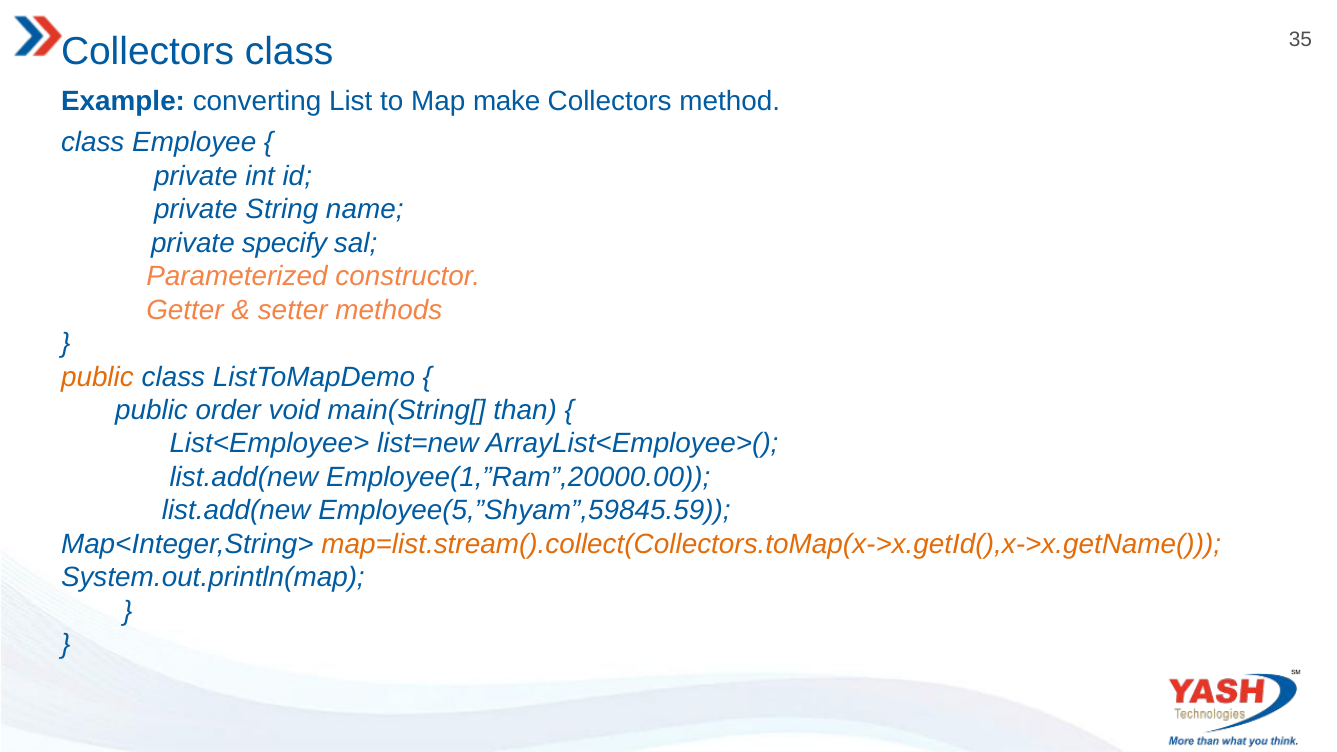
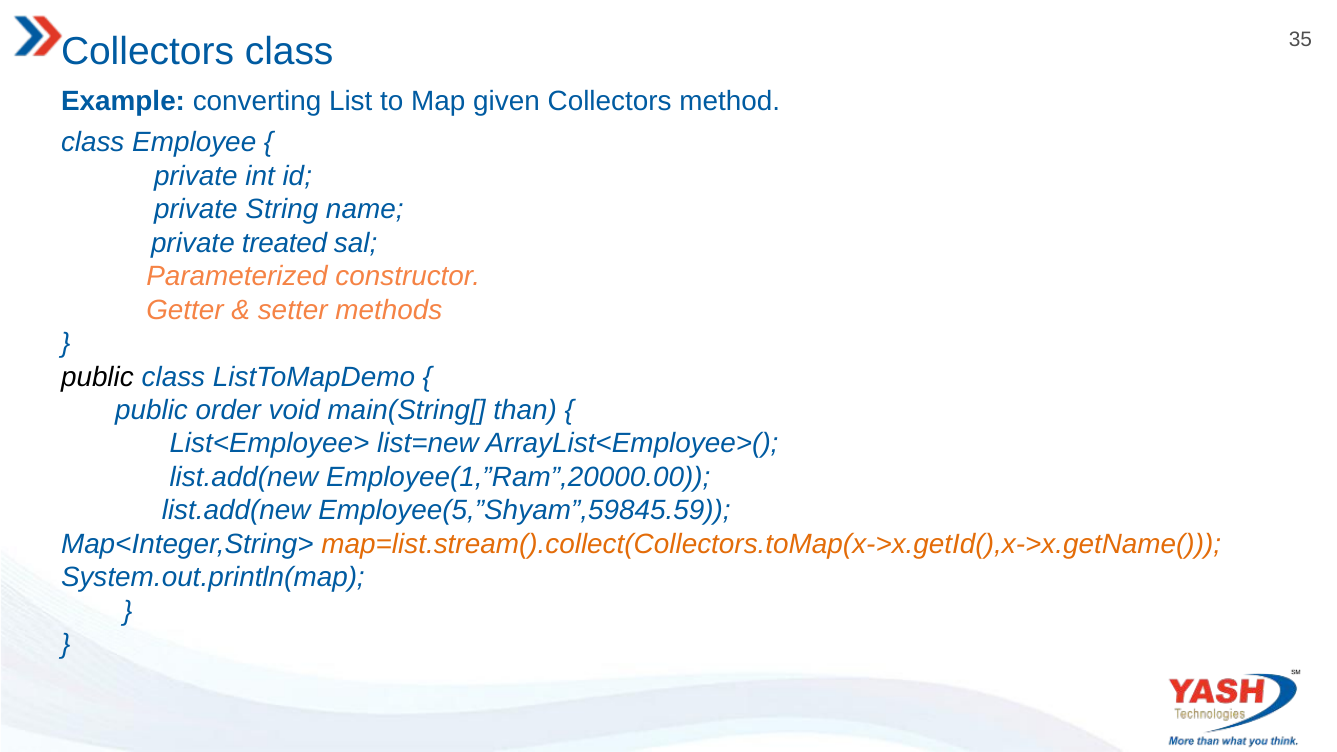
make: make -> given (507, 101)
specify: specify -> treated (284, 243)
public colour: orange -> black (97, 377)
